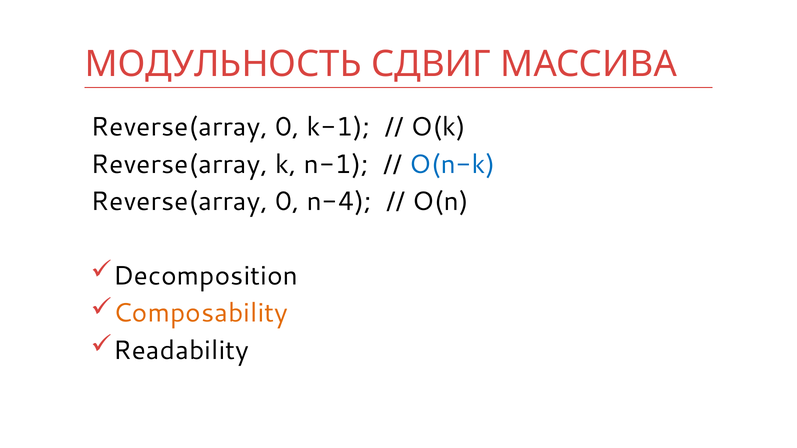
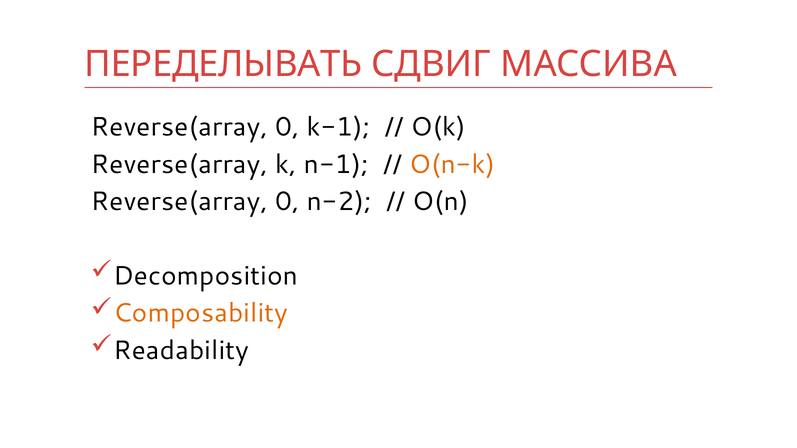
МОДУЛЬНОСТЬ: МОДУЛЬНОСТЬ -> ПЕРЕДЕЛЫВАТЬ (223, 64)
O(n-k colour: blue -> orange (452, 164)
n-4: n-4 -> n-2 (339, 202)
